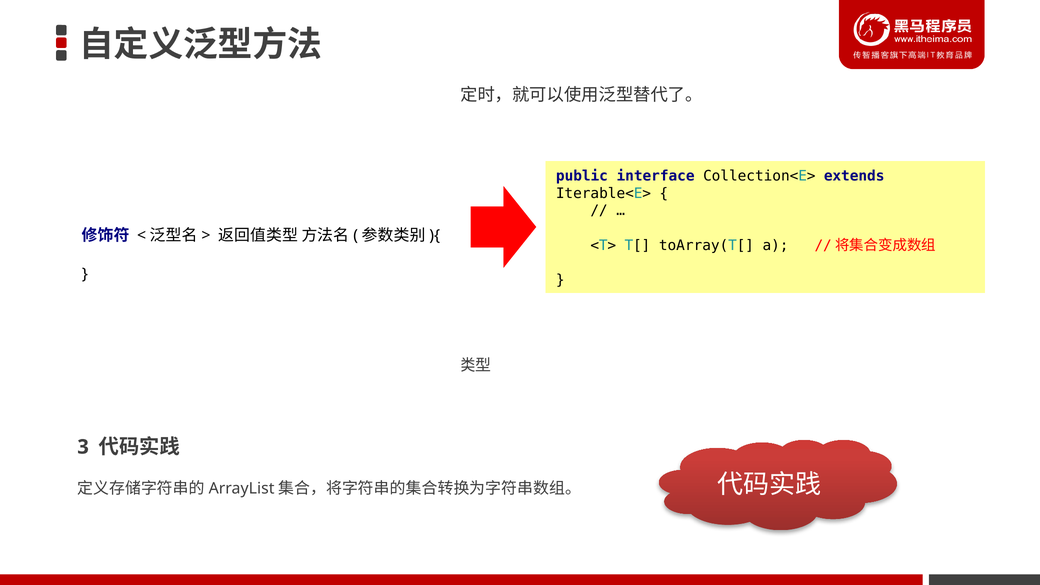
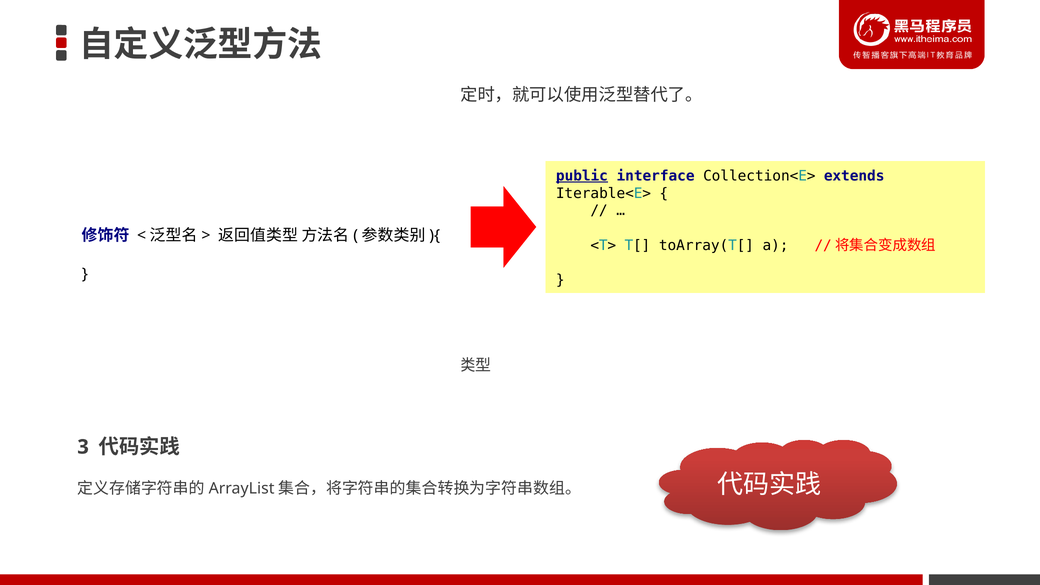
public underline: none -> present (582, 176)
